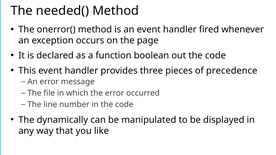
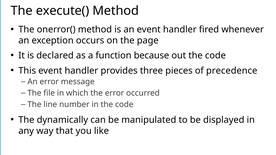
needed(: needed( -> execute( (63, 11)
boolean: boolean -> because (151, 56)
